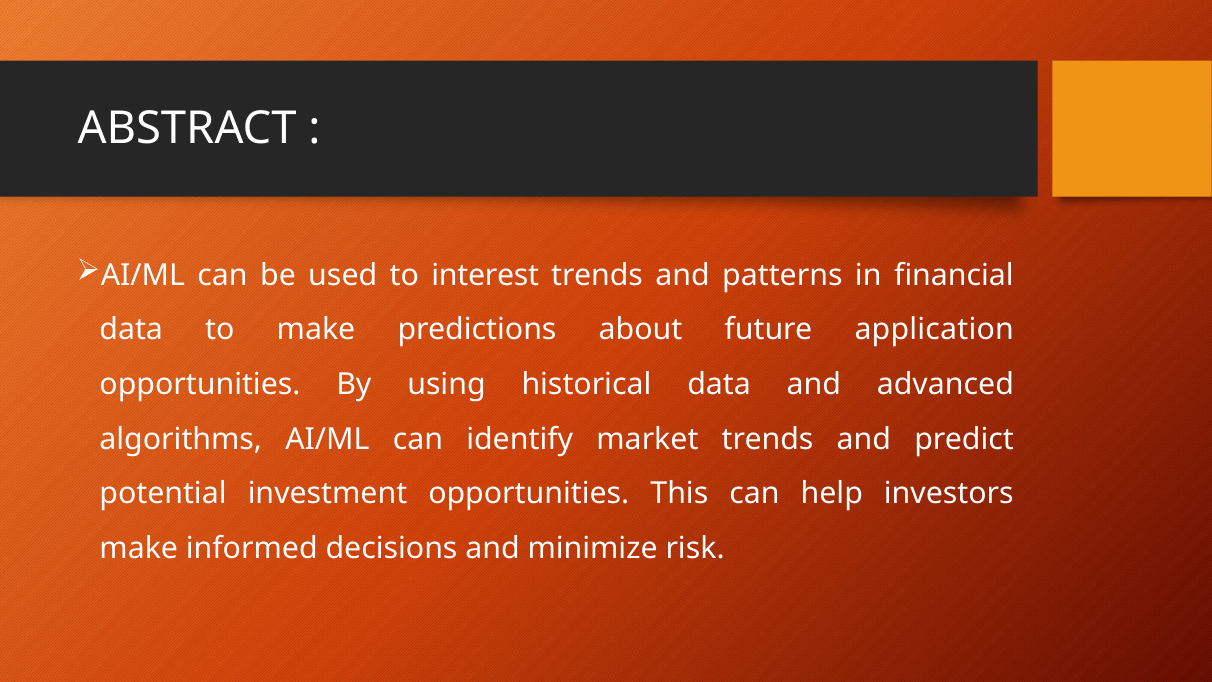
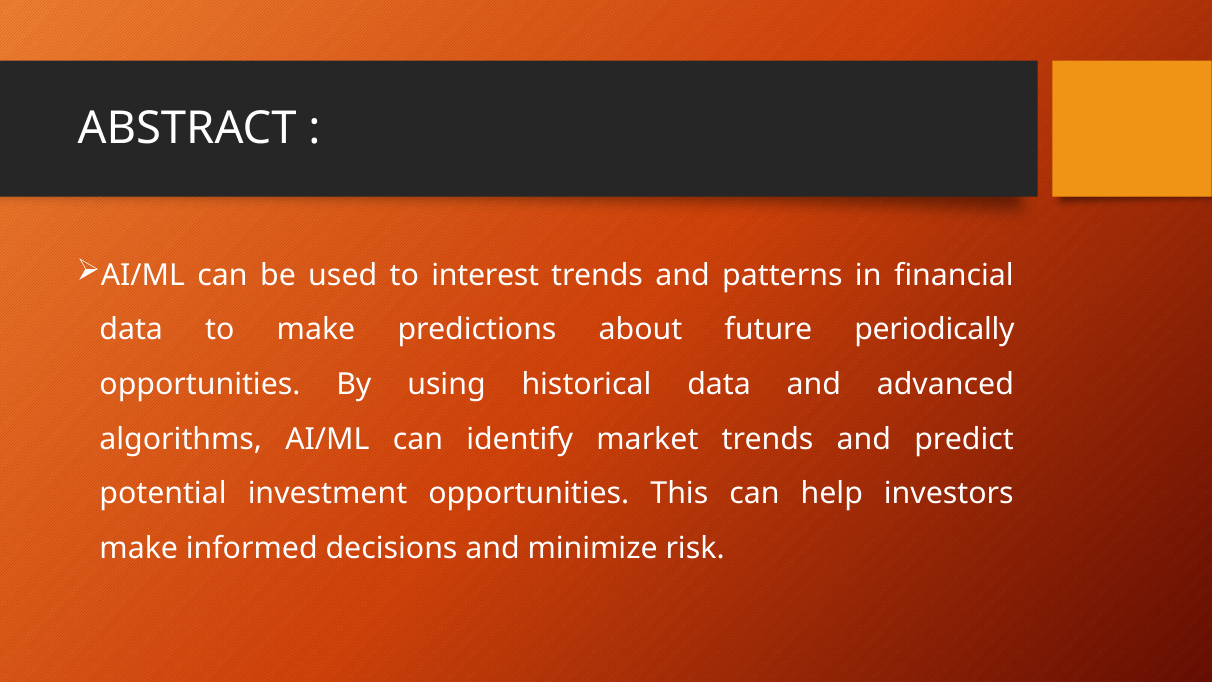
application: application -> periodically (934, 330)
